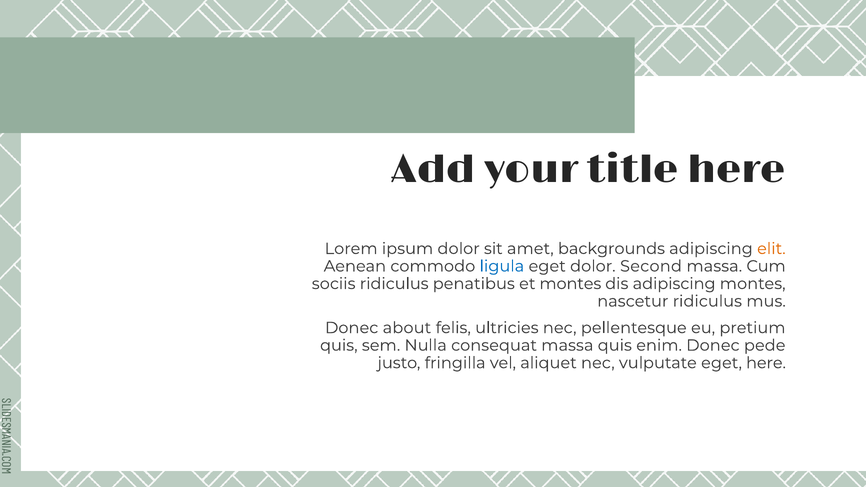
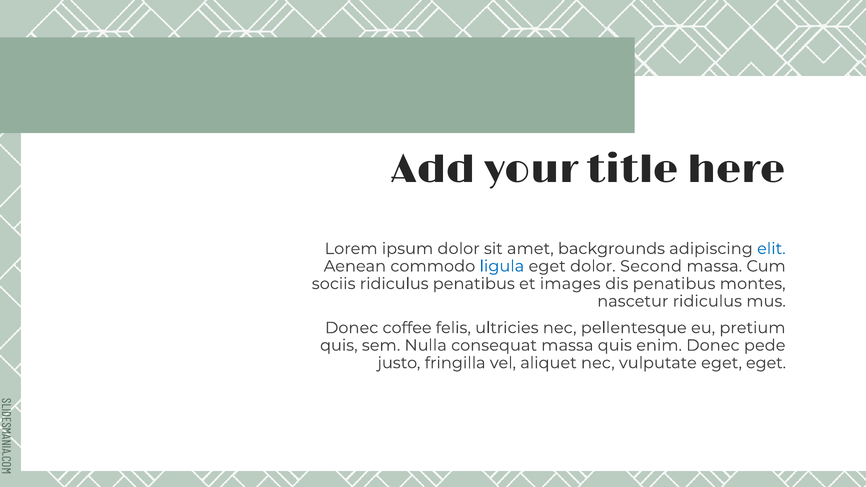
elit colour: orange -> blue (771, 249)
et montes: montes -> images (570, 284)
dis adipiscing: adipiscing -> penatibus (674, 284)
about: about -> coffee (407, 328)
eget here: here -> eget (766, 363)
